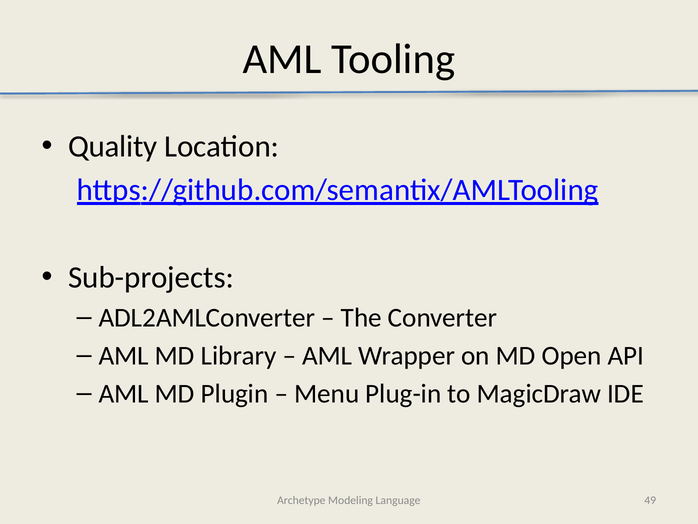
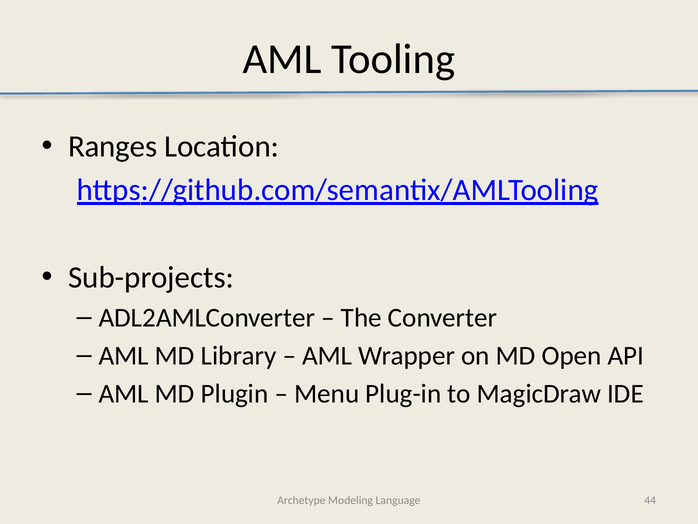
Quality: Quality -> Ranges (113, 146)
49: 49 -> 44 (650, 500)
